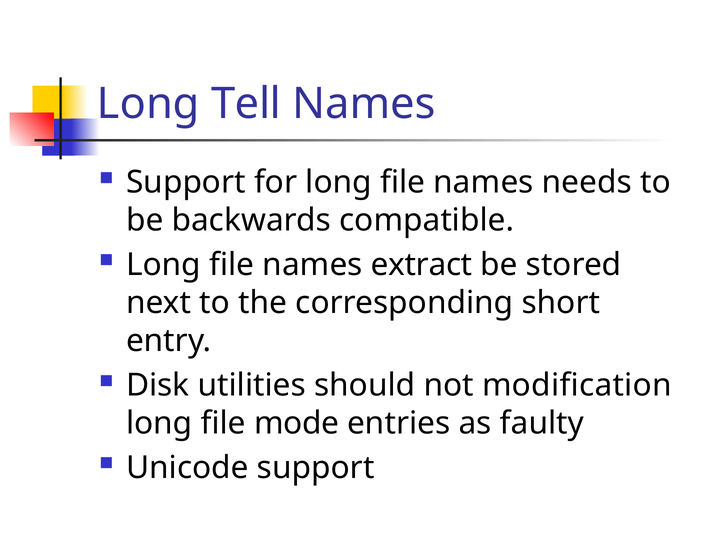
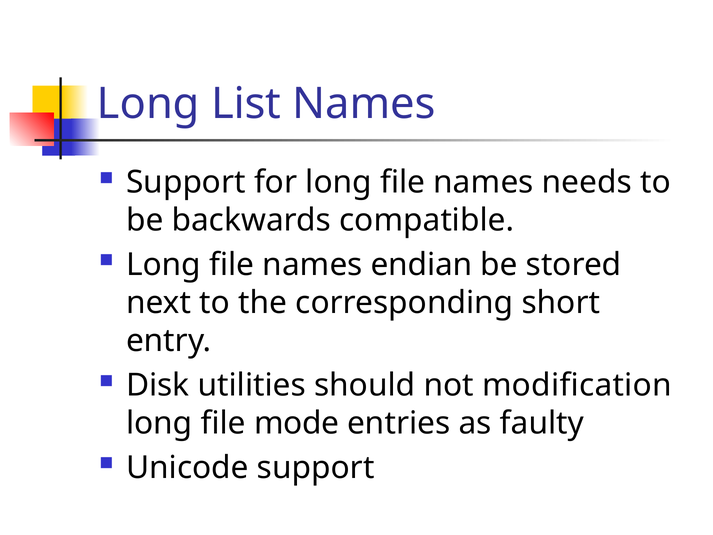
Tell: Tell -> List (246, 104)
extract: extract -> endian (421, 265)
